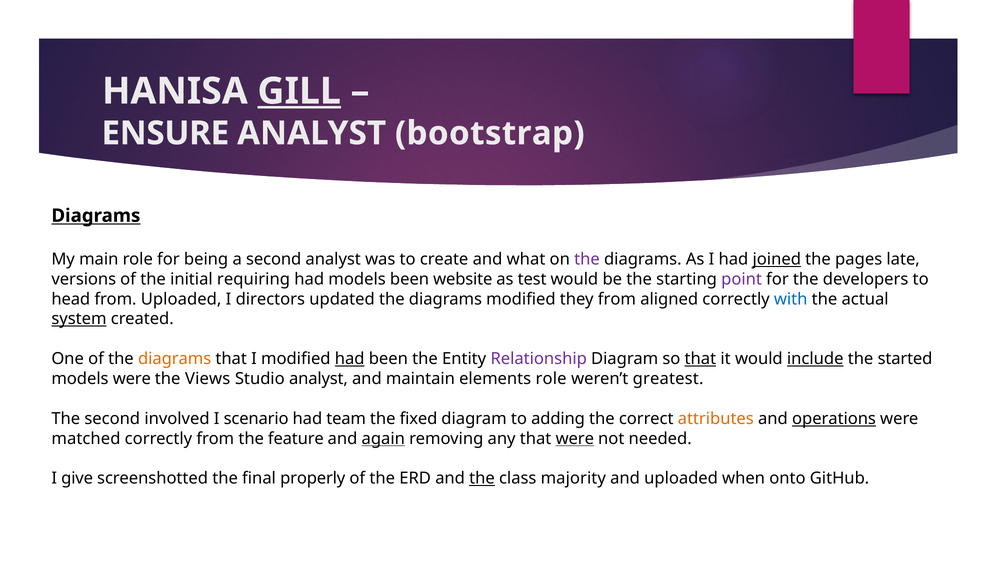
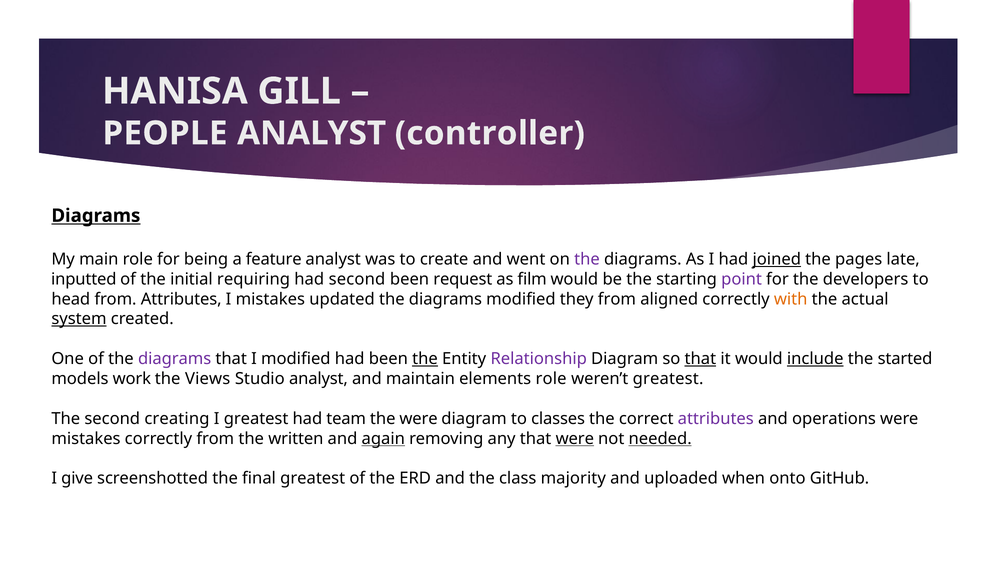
GILL underline: present -> none (299, 91)
ENSURE: ENSURE -> PEOPLE (165, 133)
bootstrap: bootstrap -> controller (490, 133)
a second: second -> feature (274, 259)
what: what -> went (526, 259)
versions: versions -> inputted (84, 279)
had models: models -> second (357, 279)
website: website -> request (463, 279)
test: test -> film (532, 279)
from Uploaded: Uploaded -> Attributes (181, 299)
I directors: directors -> mistakes (270, 299)
with colour: blue -> orange (791, 299)
diagrams colour: orange -> purple (175, 359)
had underline: present -> none (350, 359)
the underline: none -> present (425, 359)
models were: were -> work (132, 379)
involved: involved -> creating (177, 419)
I scenario: scenario -> greatest (256, 419)
the fixed: fixed -> were (419, 419)
adding: adding -> classes (558, 419)
attributes colour: orange -> purple (716, 419)
operations underline: present -> none (834, 419)
matched: matched -> mistakes (86, 438)
feature: feature -> written (296, 438)
needed underline: none -> present (660, 438)
final properly: properly -> greatest (313, 478)
the underline: present -> none (482, 478)
